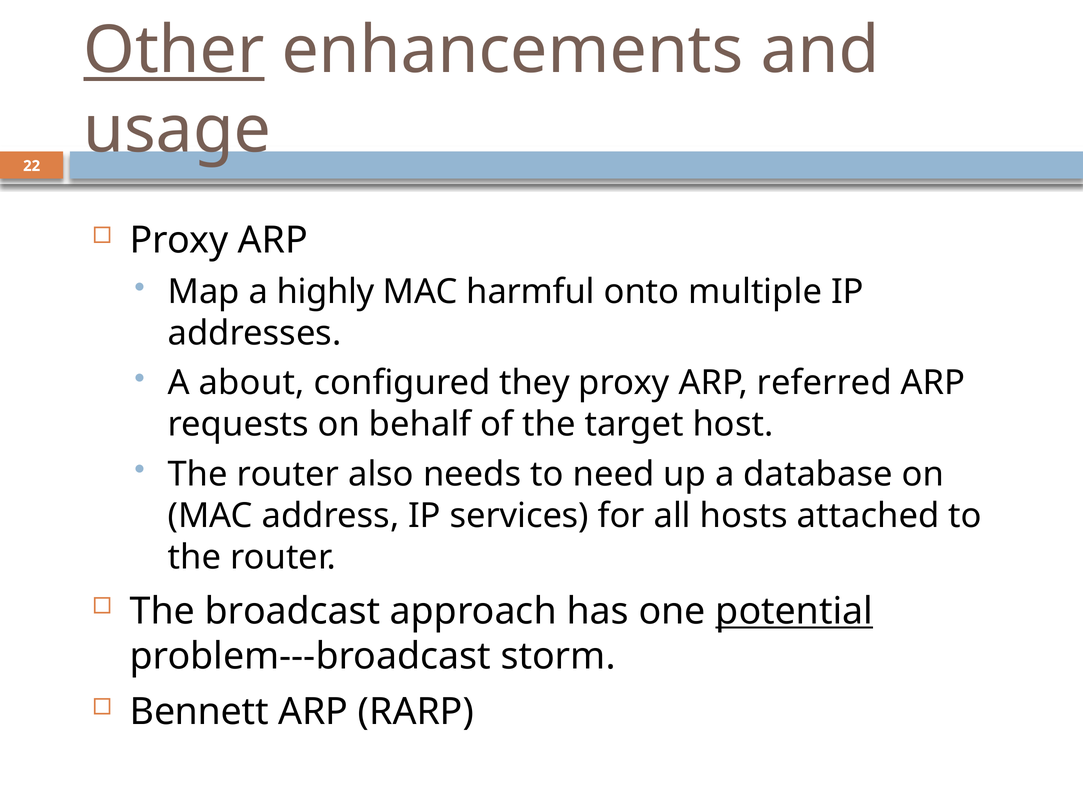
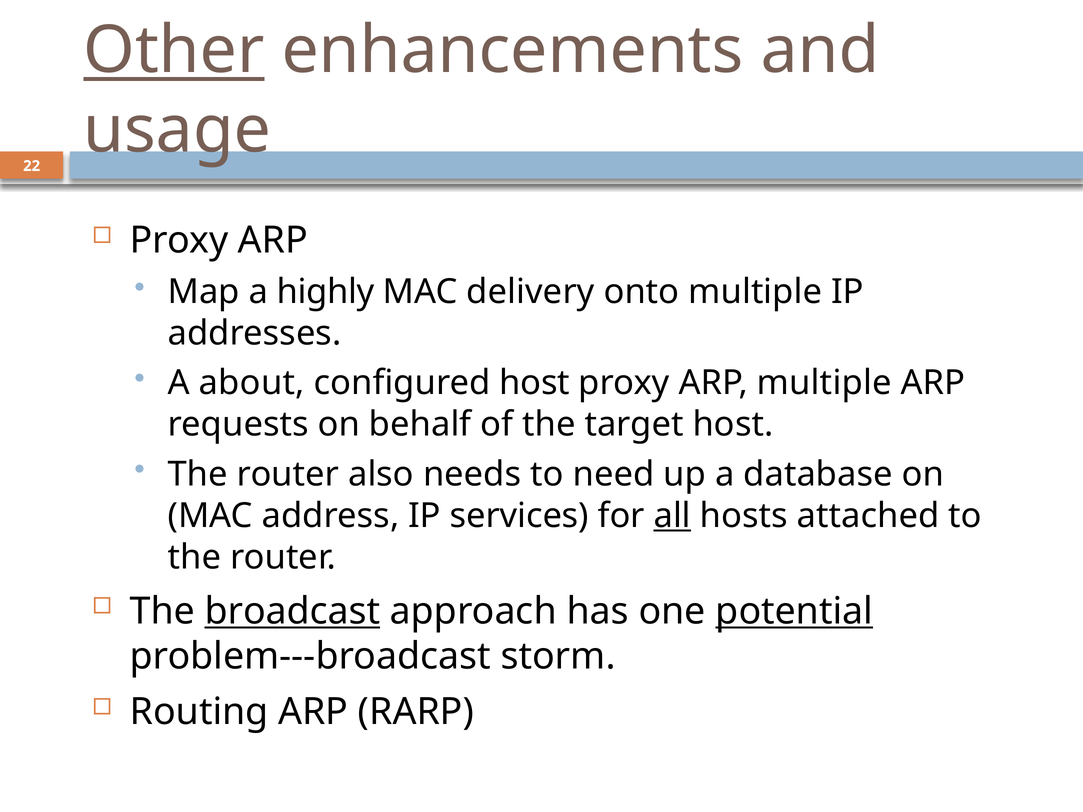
harmful: harmful -> delivery (530, 292)
configured they: they -> host (535, 383)
ARP referred: referred -> multiple (824, 383)
all underline: none -> present (672, 516)
broadcast underline: none -> present (292, 611)
Bennett: Bennett -> Routing (199, 712)
